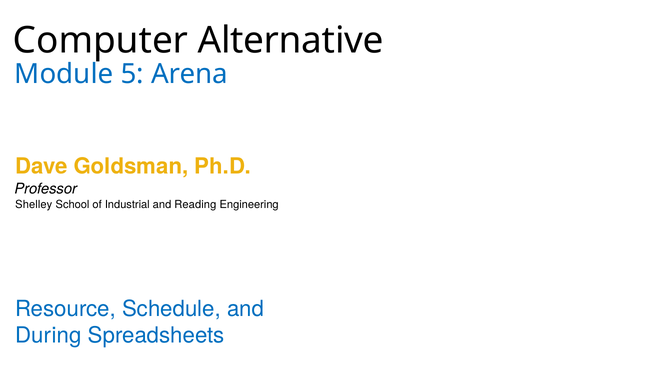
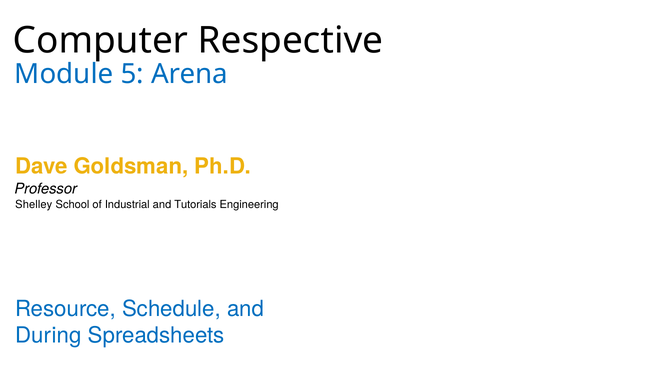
Alternative: Alternative -> Respective (291, 41)
Reading: Reading -> Tutorials (195, 205)
